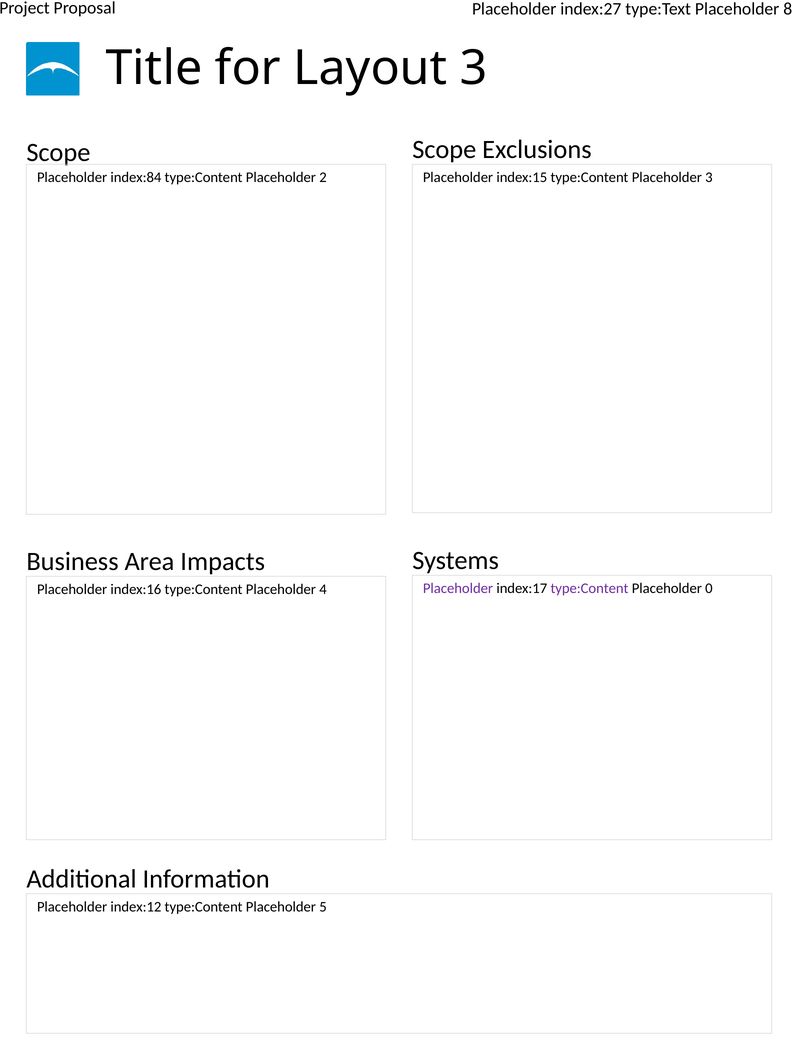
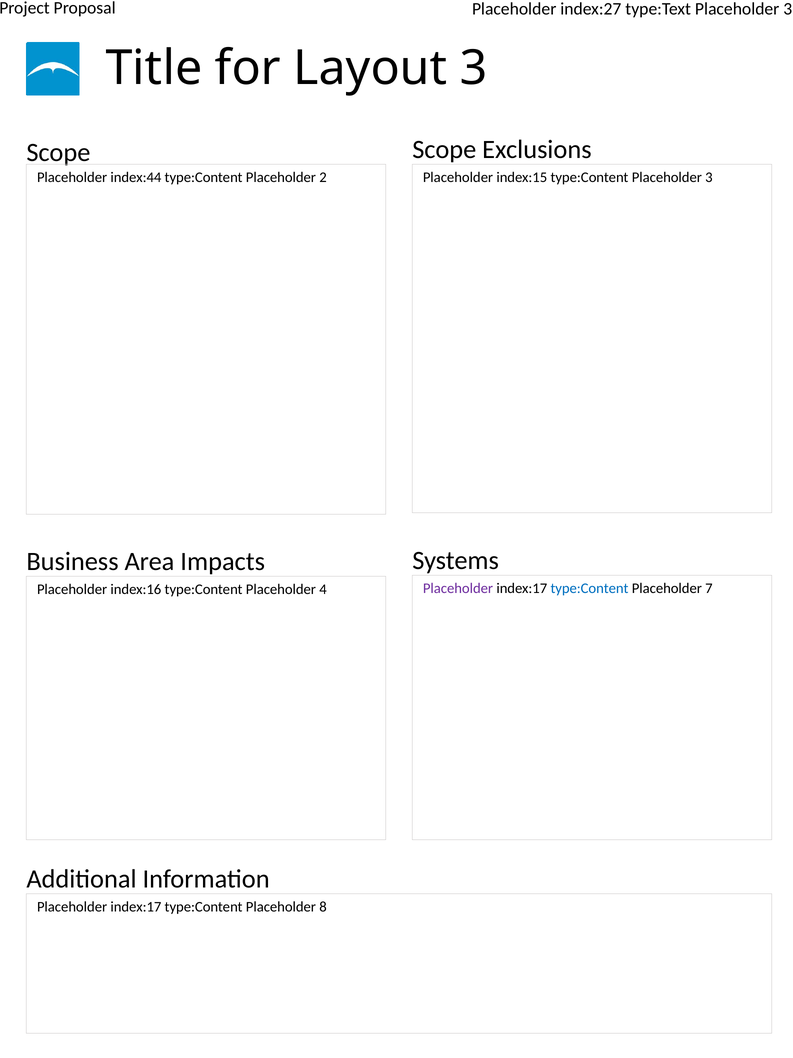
type:Text Placeholder 8: 8 -> 3 (788, 9)
index:84: index:84 -> index:44 (136, 177)
type:Content colour: purple -> blue (589, 588)
0: 0 -> 7 (709, 588)
index:12: index:12 -> index:17 (136, 906)
5: 5 -> 8 (323, 906)
